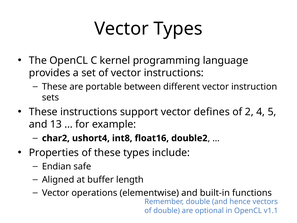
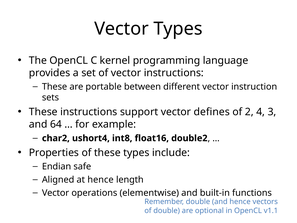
5: 5 -> 3 (272, 112)
13: 13 -> 64 (56, 124)
at buffer: buffer -> hence (100, 179)
